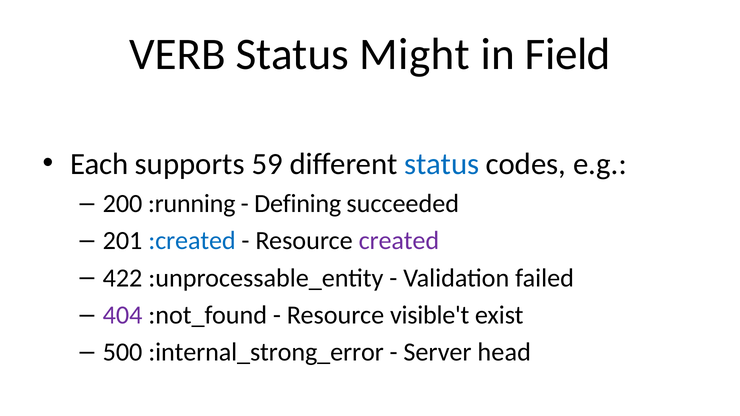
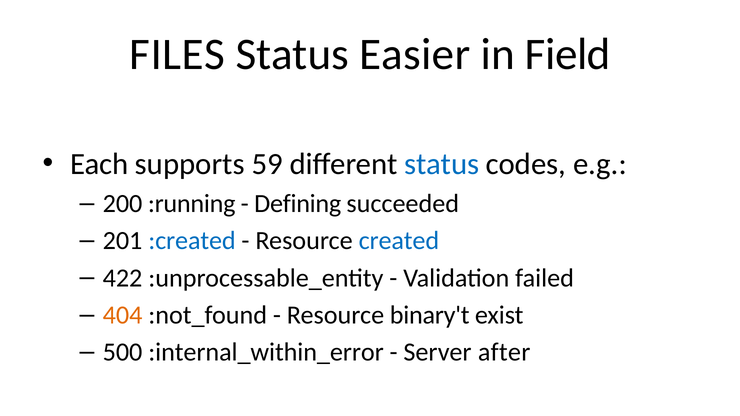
VERB: VERB -> FILES (177, 55)
Might: Might -> Easier (415, 55)
created colour: purple -> blue (399, 241)
404 colour: purple -> orange (123, 315)
visible't: visible't -> binary't (430, 315)
:internal_strong_error: :internal_strong_error -> :internal_within_error (266, 353)
head: head -> after (504, 353)
